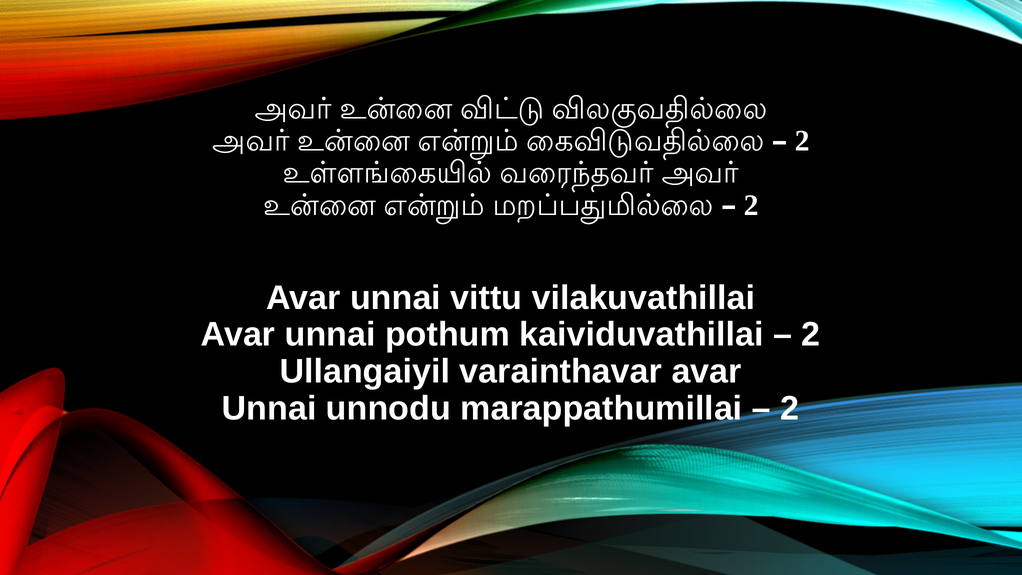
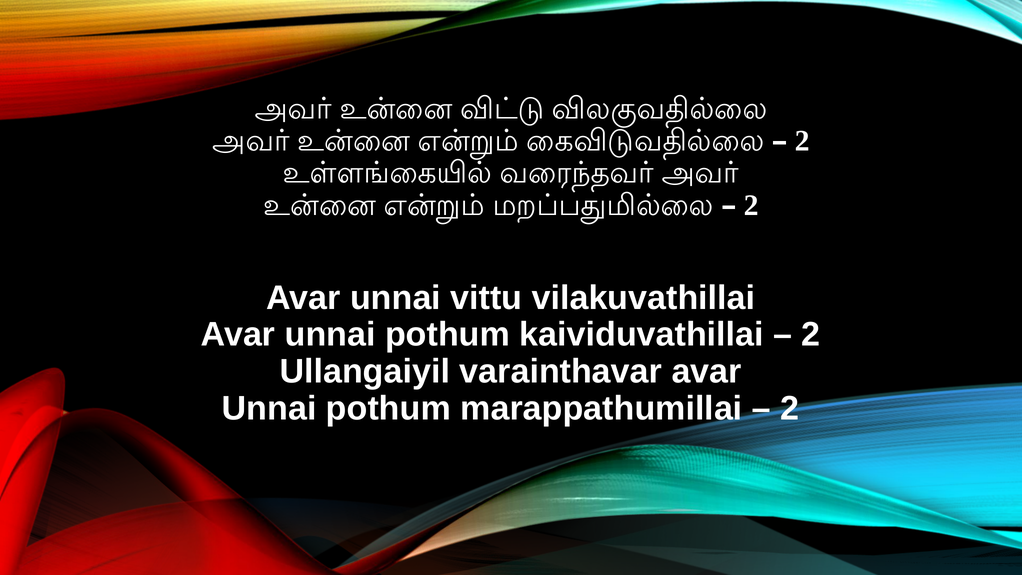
unnodu: unnodu -> pothum (388, 408)
